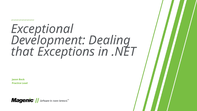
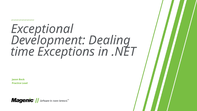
that: that -> time (23, 52)
